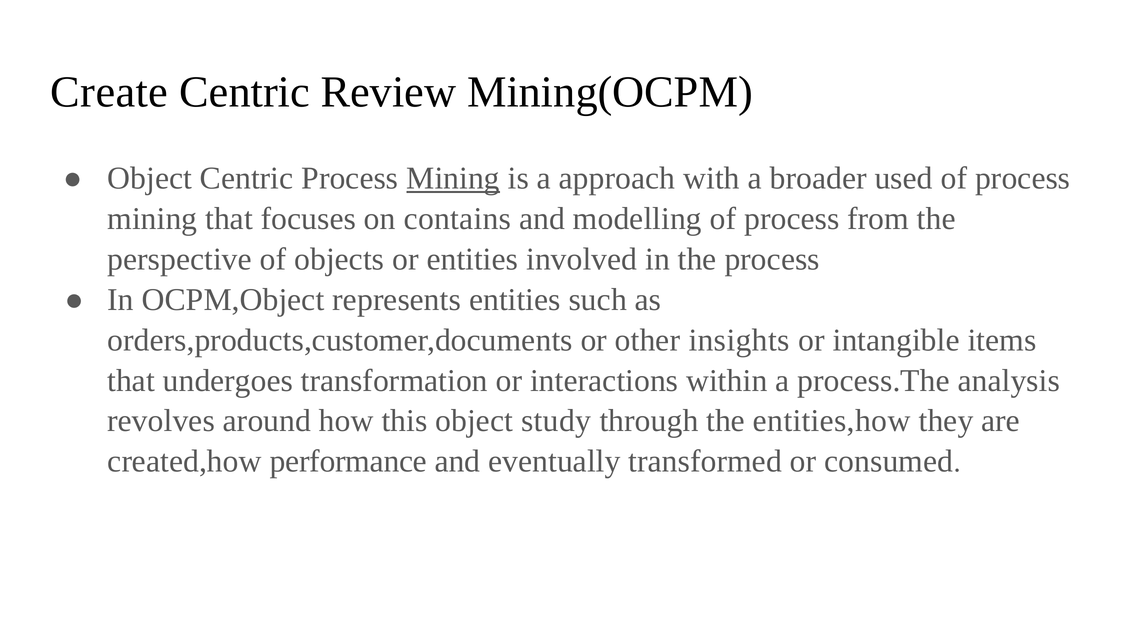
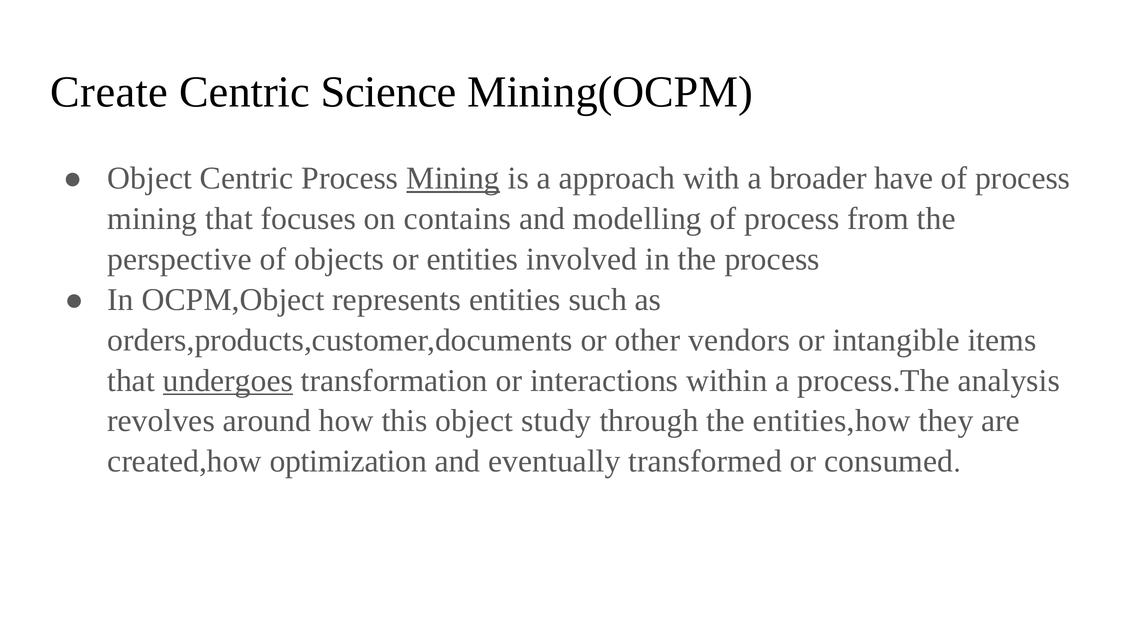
Review: Review -> Science (389, 92)
used: used -> have (904, 178)
insights: insights -> vendors (739, 340)
undergoes underline: none -> present (228, 381)
performance: performance -> optimization (348, 462)
